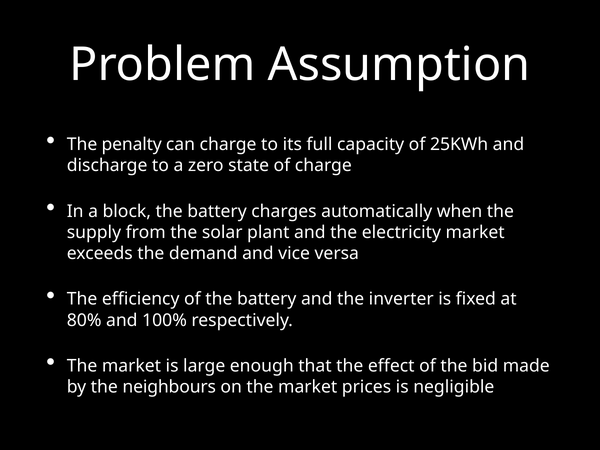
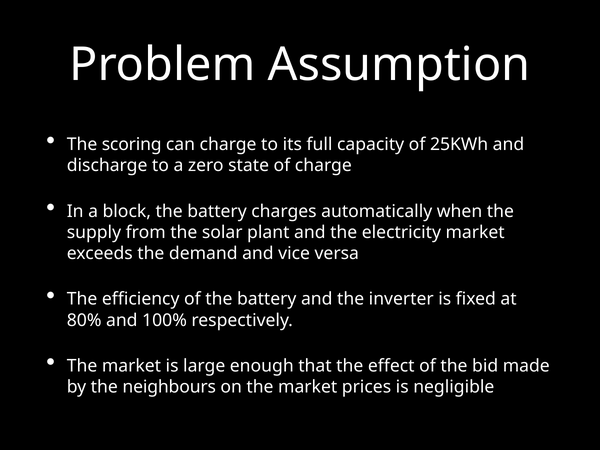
penalty: penalty -> scoring (132, 144)
